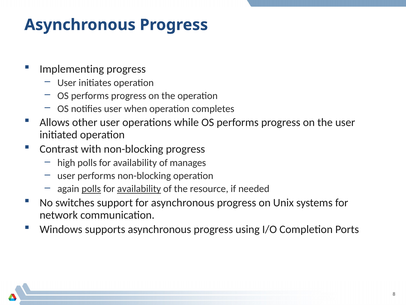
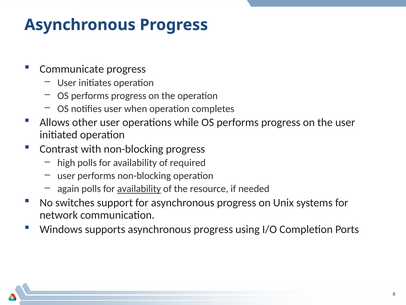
Implementing: Implementing -> Communicate (72, 69)
manages: manages -> required (188, 163)
polls underline: present -> none (91, 189)
